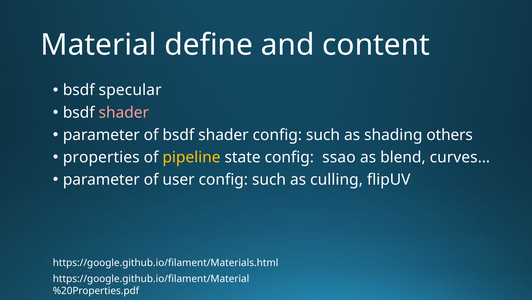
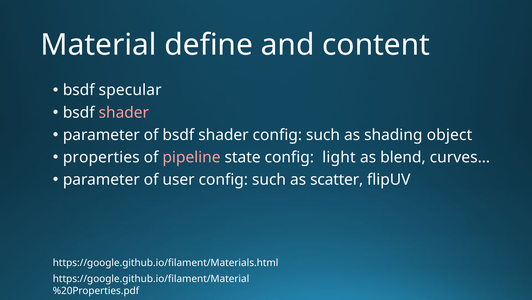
others: others -> object (449, 135)
pipeline colour: yellow -> pink (192, 157)
ssao: ssao -> light (339, 157)
culling: culling -> scatter (337, 179)
